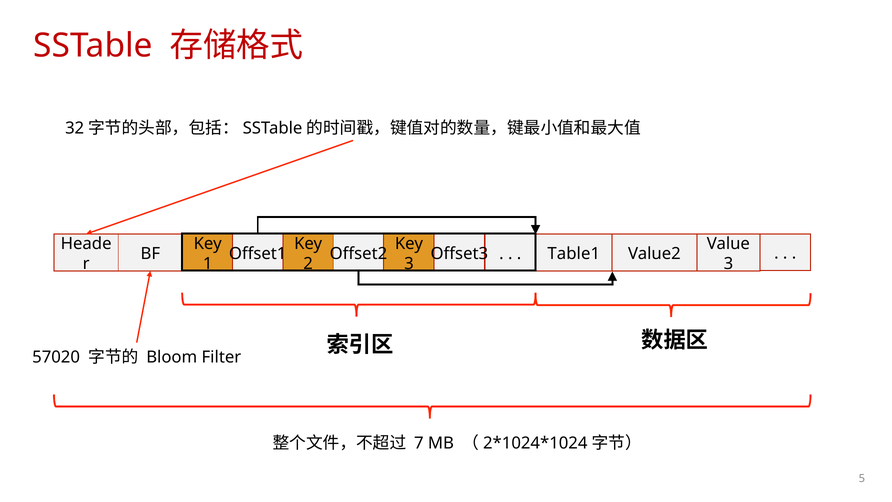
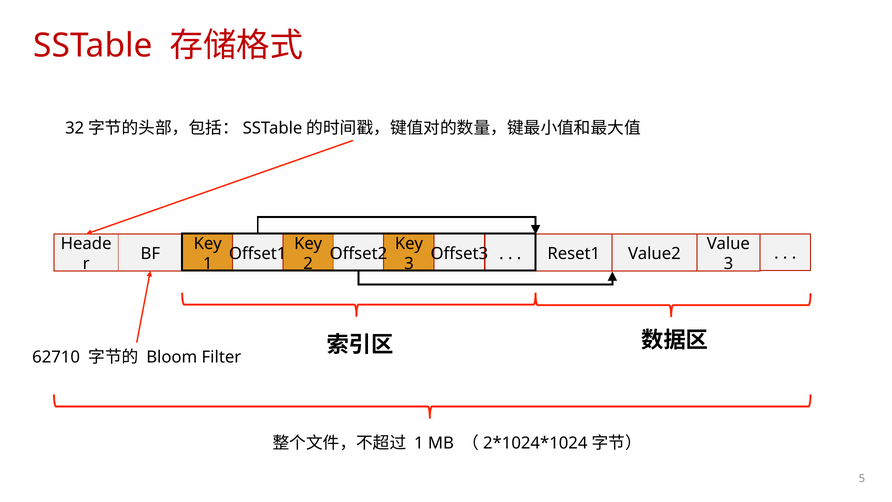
Table1: Table1 -> Reset1 (574, 253)
57020: 57020 -> 62710 (56, 357)
7: 7 -> 1 (419, 443)
